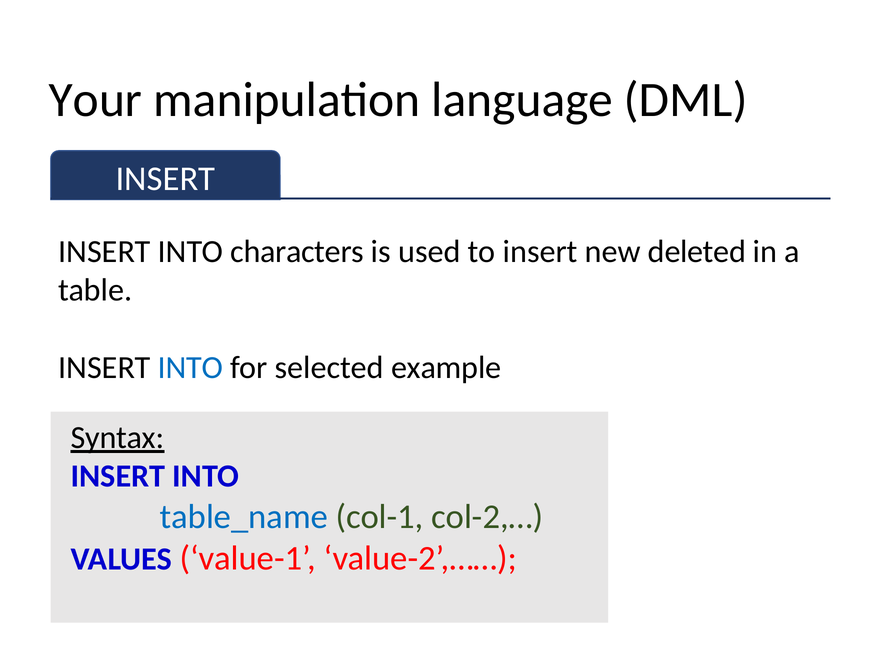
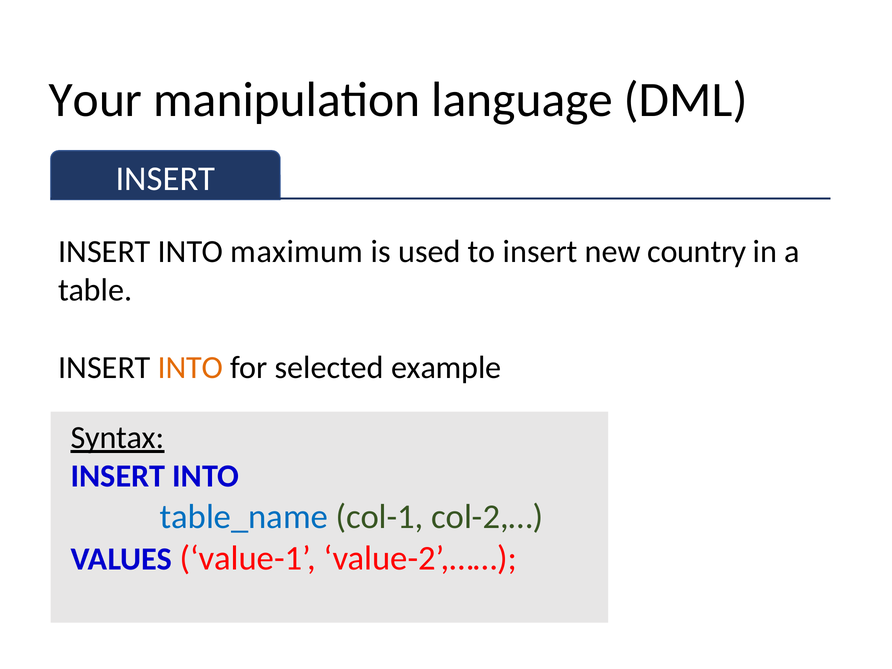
characters: characters -> maximum (297, 252)
deleted: deleted -> country (697, 252)
INTO colour: blue -> orange (190, 368)
